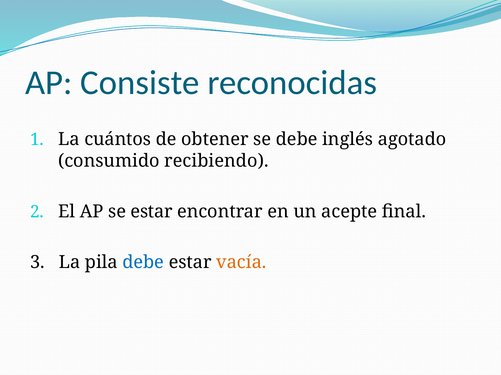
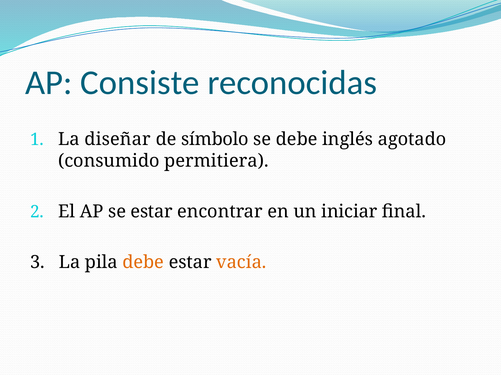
cuántos: cuántos -> diseñar (118, 140)
obtener: obtener -> símbolo (215, 140)
recibiendo: recibiendo -> permitiera (216, 161)
acepte: acepte -> iniciar (349, 212)
debe colour: blue -> orange (143, 263)
